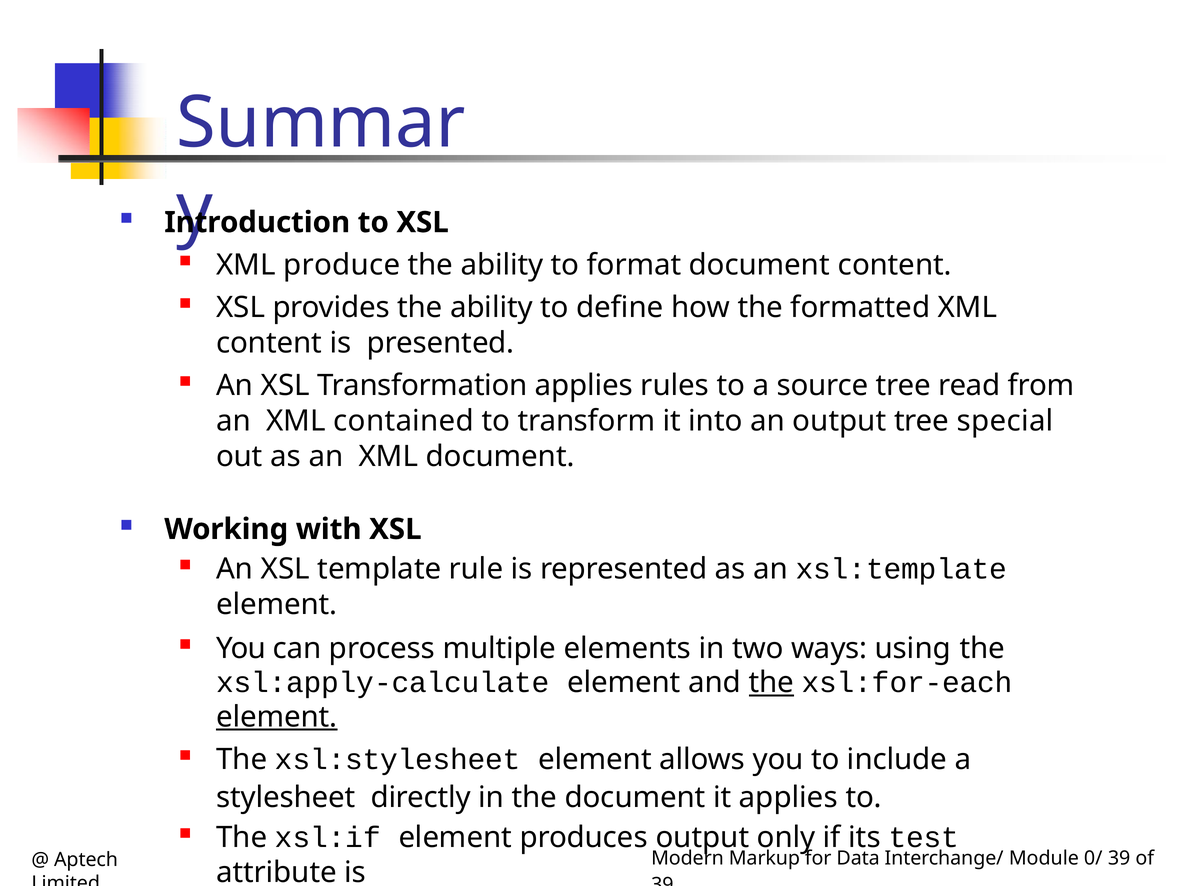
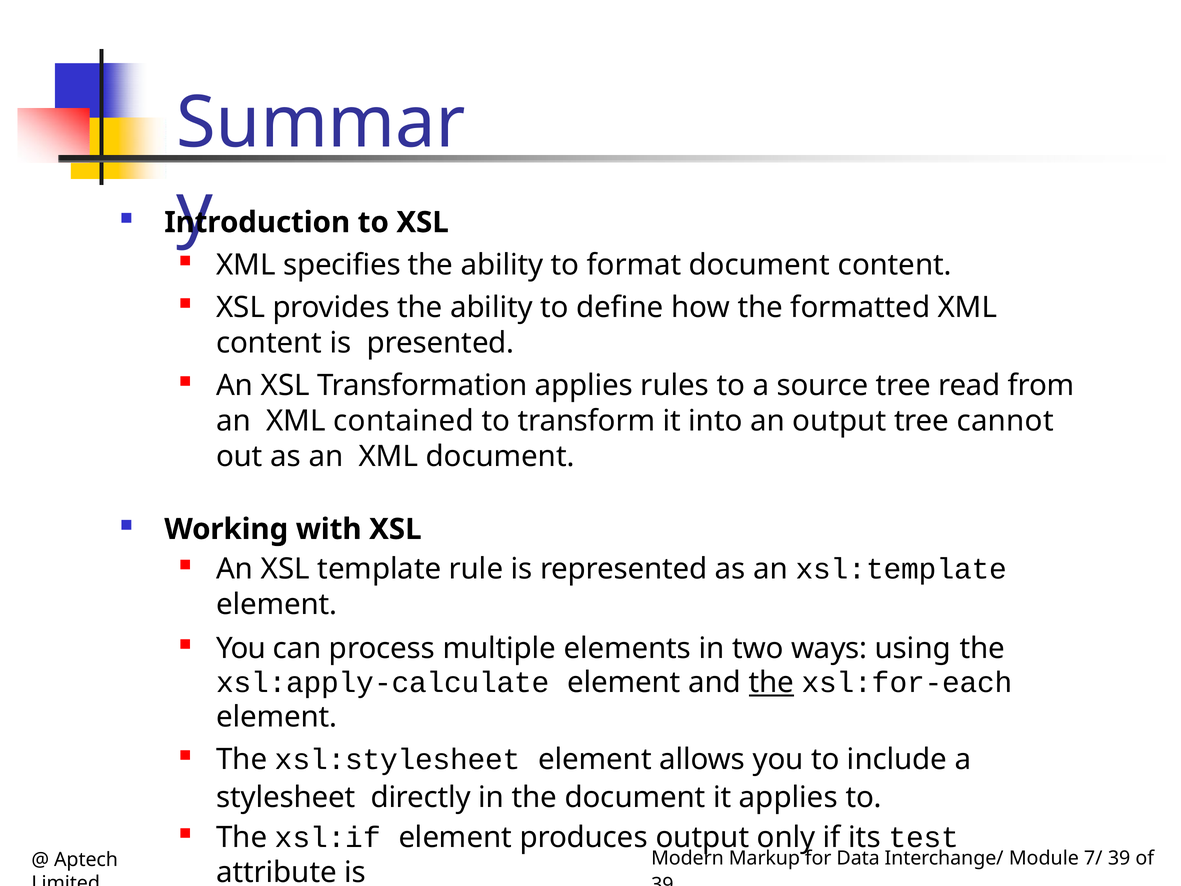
produce: produce -> specifies (342, 265)
special: special -> cannot (1005, 421)
element underline: present -> none (277, 717)
0/: 0/ -> 7/ (1093, 858)
